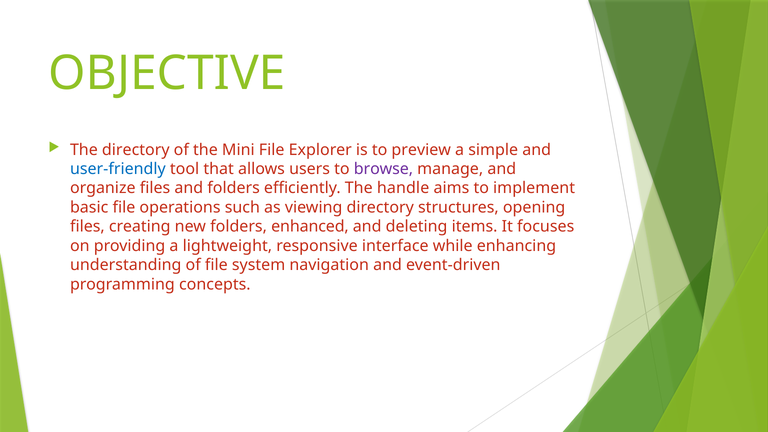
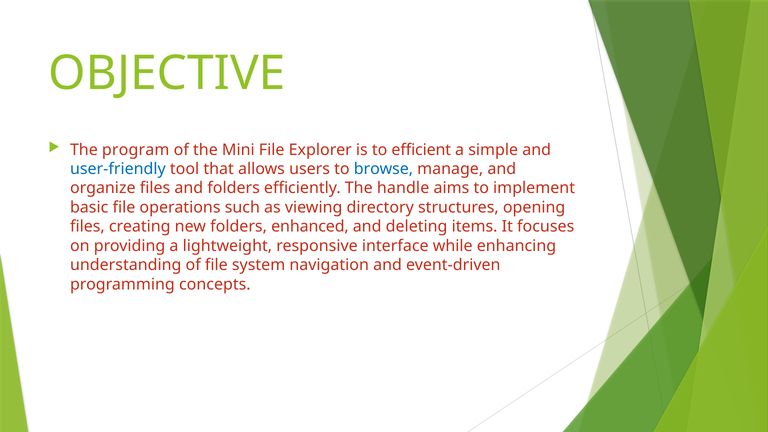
The directory: directory -> program (136, 150)
preview: preview -> efficient (421, 150)
browse colour: purple -> blue (383, 169)
